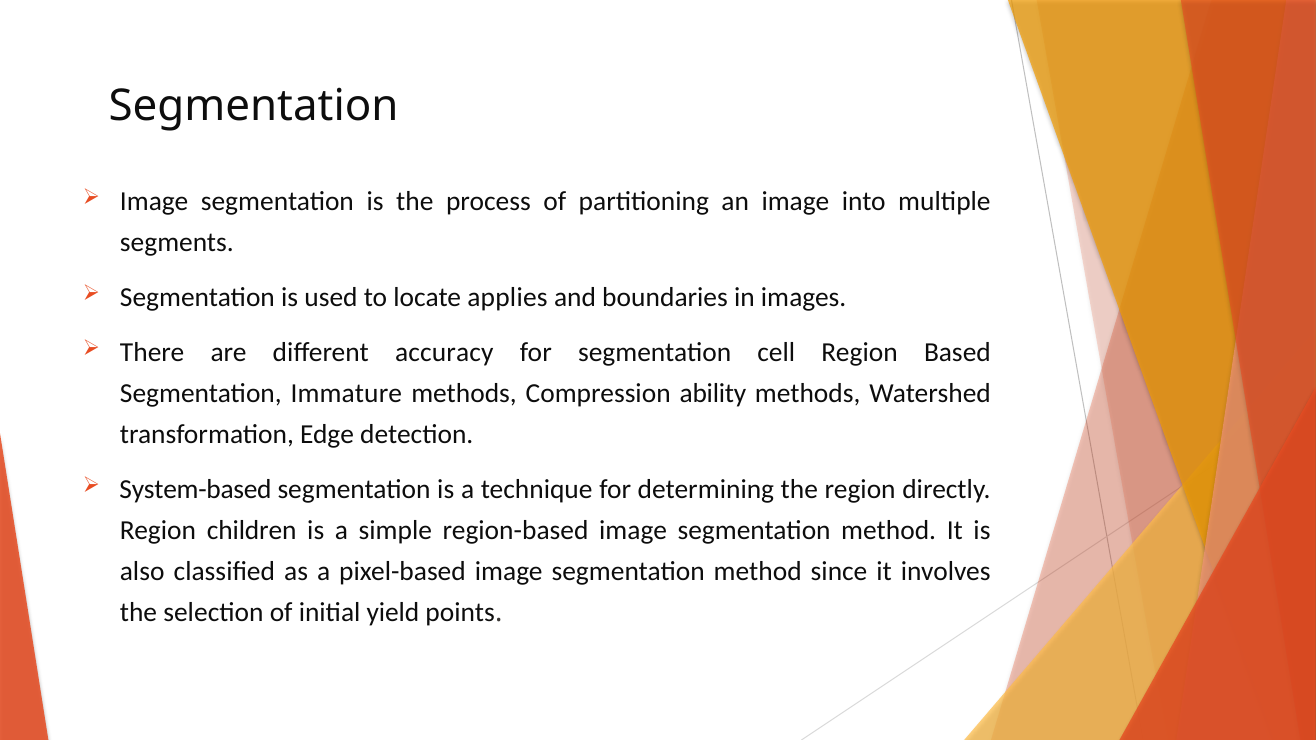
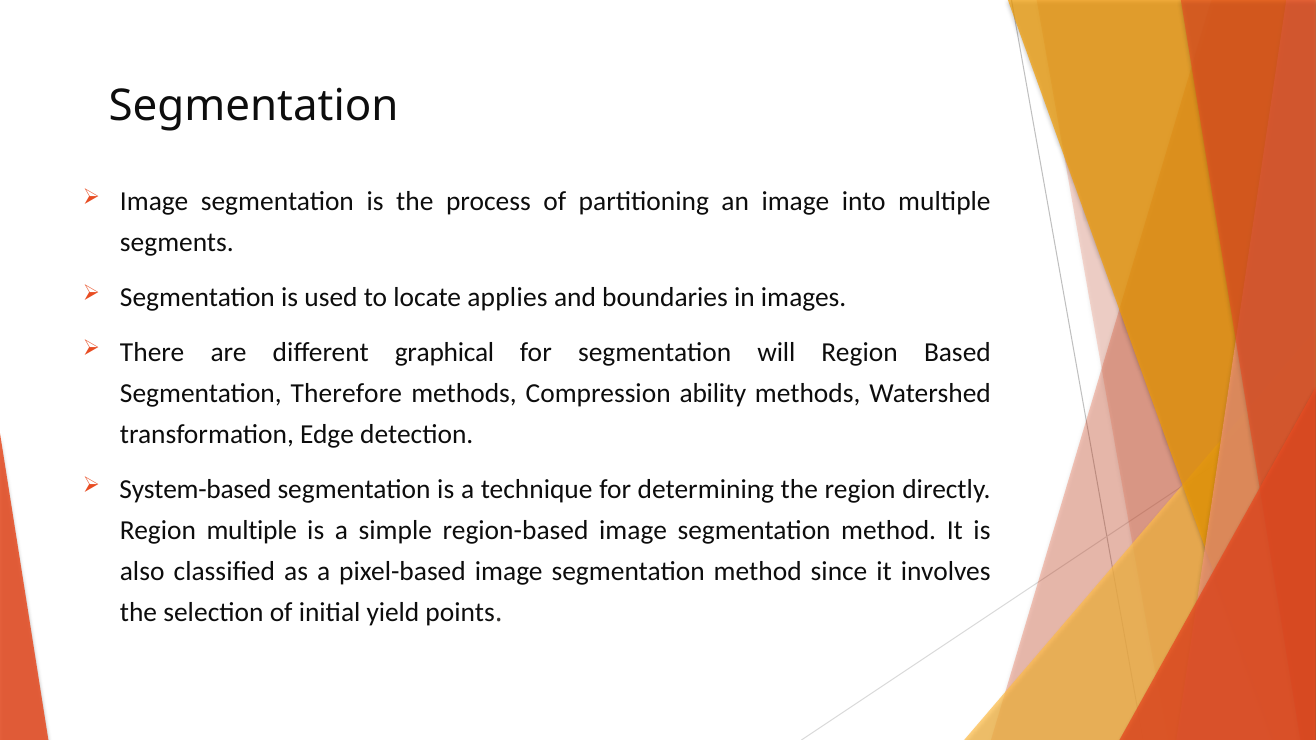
accuracy: accuracy -> graphical (445, 352)
cell: cell -> will (776, 352)
Immature: Immature -> Therefore (346, 394)
Region children: children -> multiple (252, 531)
